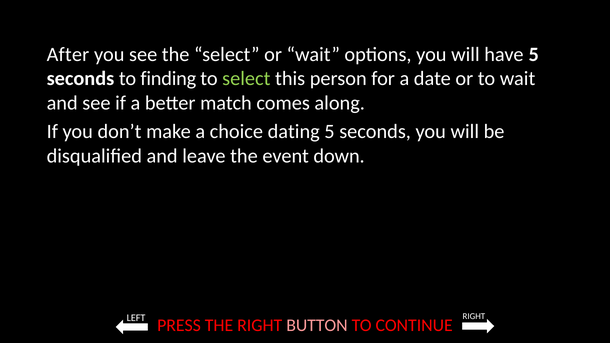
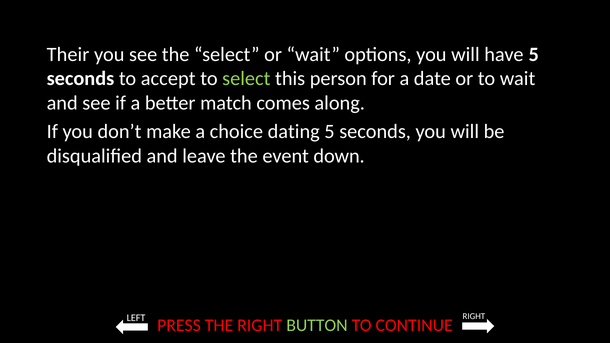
After: After -> Their (68, 54)
finding: finding -> accept (168, 79)
BUTTON colour: pink -> light green (317, 326)
